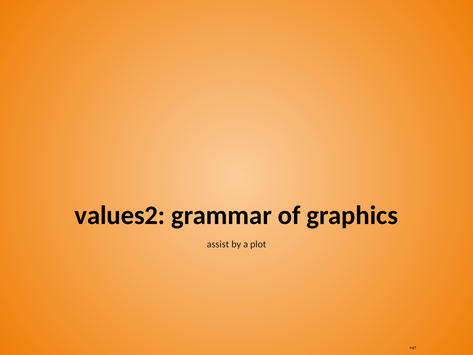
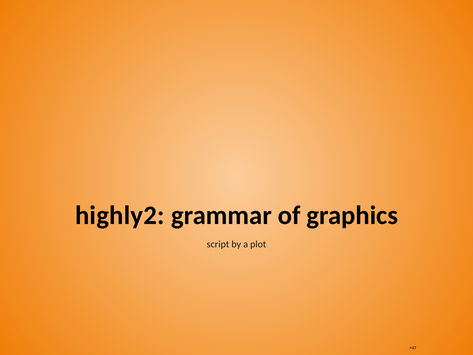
values2: values2 -> highly2 (120, 215)
assist: assist -> script (218, 244)
